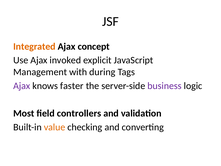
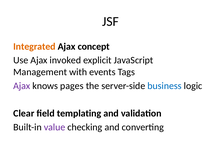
during: during -> events (102, 72)
faster: faster -> pages (72, 86)
business colour: purple -> blue (165, 86)
Most: Most -> Clear (24, 113)
controllers: controllers -> templating (79, 113)
value colour: orange -> purple (55, 127)
